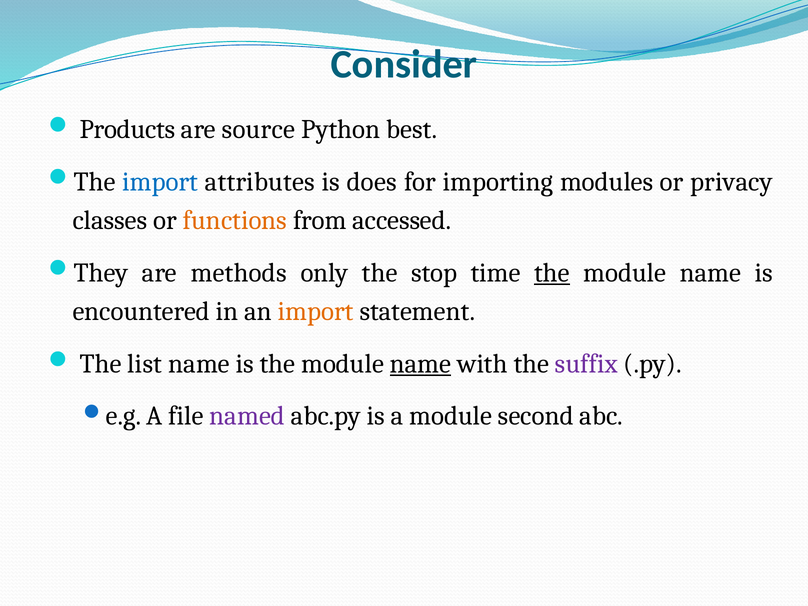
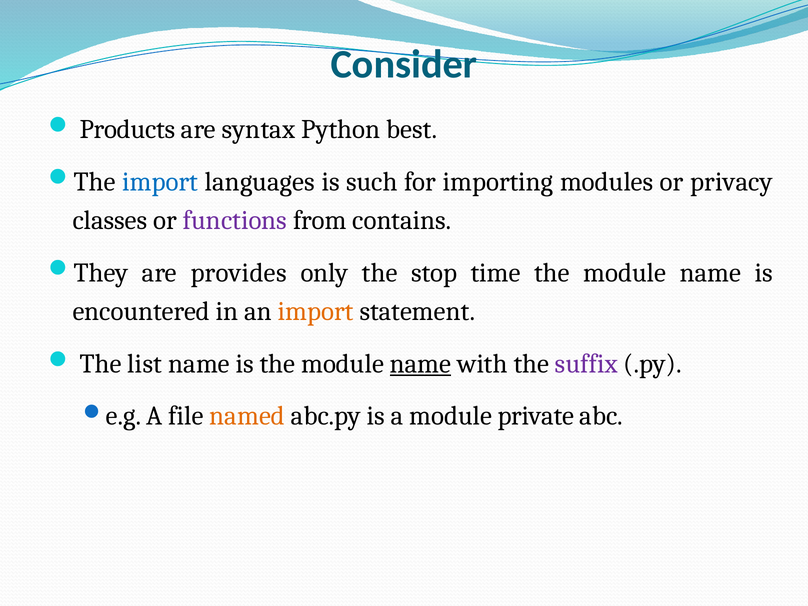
source: source -> syntax (258, 129)
attributes: attributes -> languages (260, 182)
does: does -> such (372, 182)
functions colour: orange -> purple (235, 221)
accessed: accessed -> contains (402, 221)
methods: methods -> provides (239, 273)
the underline: present -> none (552, 273)
named colour: purple -> orange (247, 416)
second: second -> private (536, 416)
